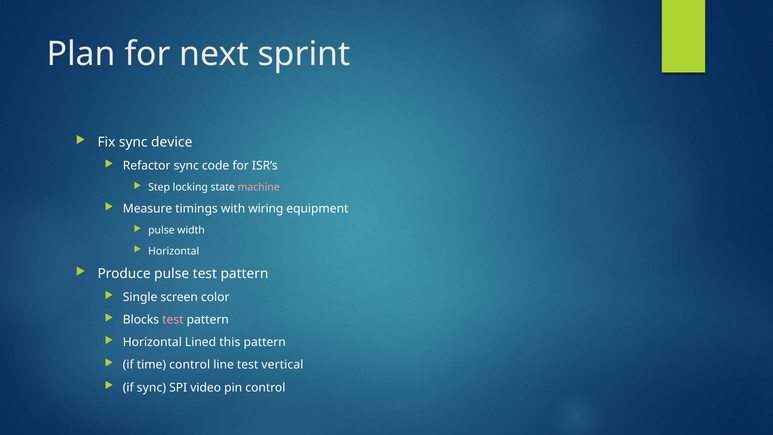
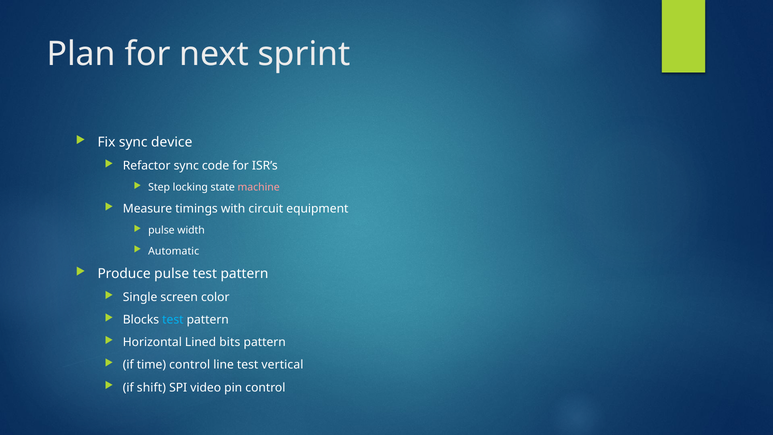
wiring: wiring -> circuit (266, 209)
Horizontal: Horizontal -> Automatic (174, 251)
test colour: pink -> light blue (173, 320)
this: this -> bits (230, 342)
if sync: sync -> shift (151, 387)
